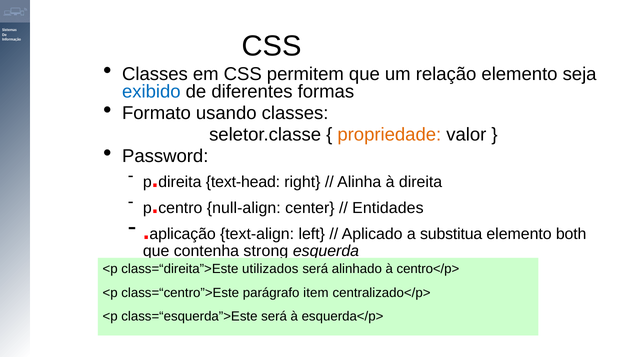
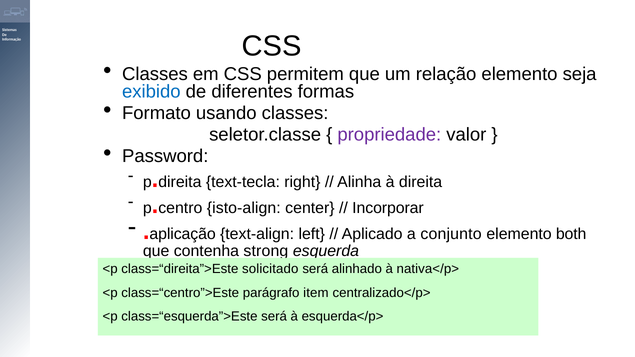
propriedade colour: orange -> purple (389, 135)
text-head: text-head -> text-tecla (243, 182)
null-align: null-align -> isto-align (244, 208)
Entidades: Entidades -> Incorporar (388, 208)
substitua: substitua -> conjunto (451, 234)
utilizados: utilizados -> solicitado (270, 269)
centro</p>: centro</p> -> nativa</p> (428, 269)
